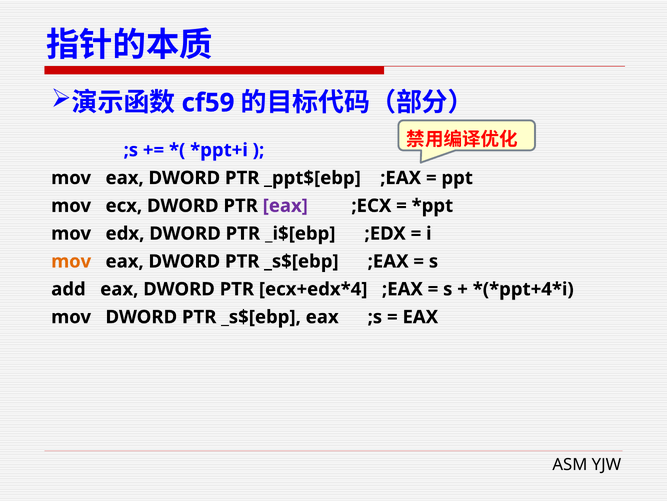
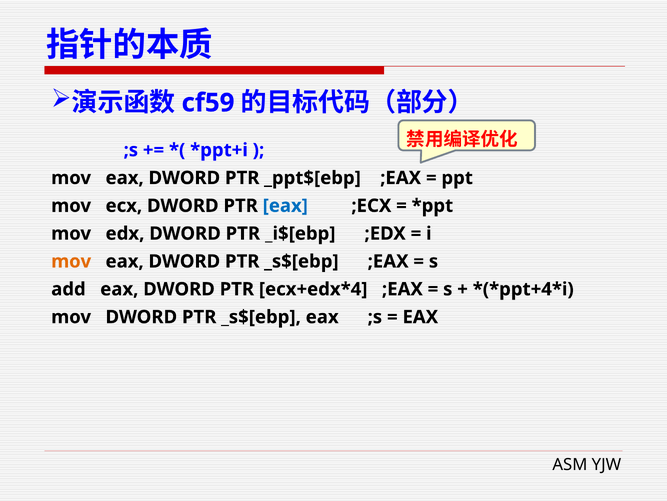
eax colour: purple -> blue (285, 205)
